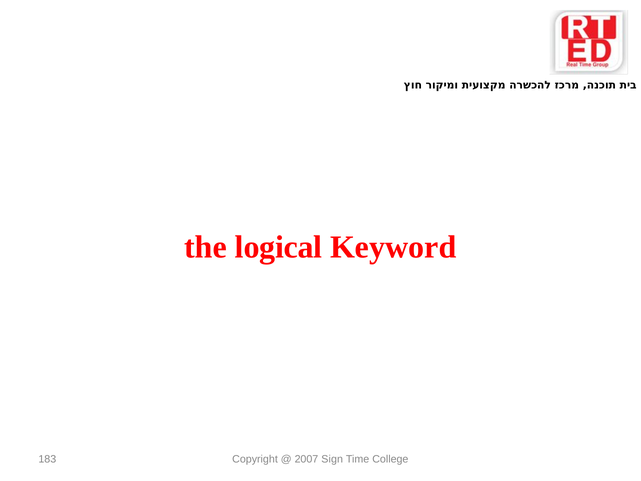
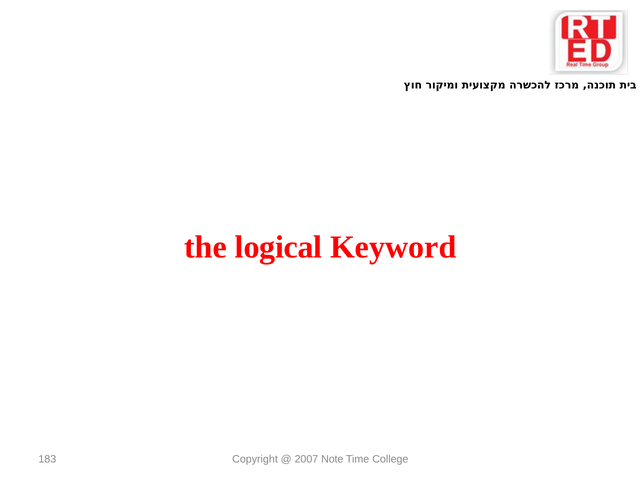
Sign: Sign -> Note (332, 459)
